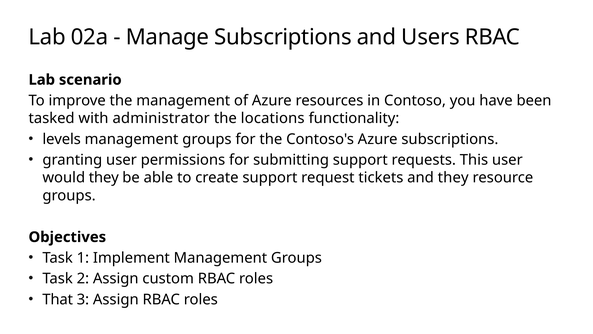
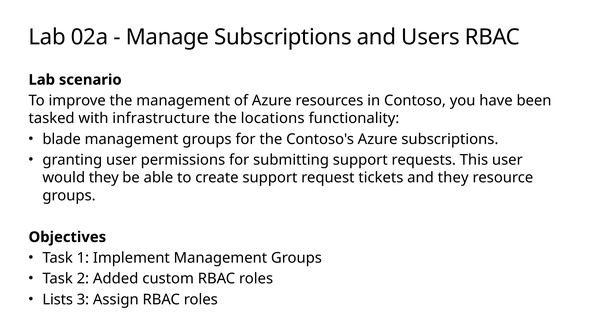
administrator: administrator -> infrastructure (161, 118)
levels: levels -> blade (62, 139)
2 Assign: Assign -> Added (116, 278)
That: That -> Lists (58, 299)
